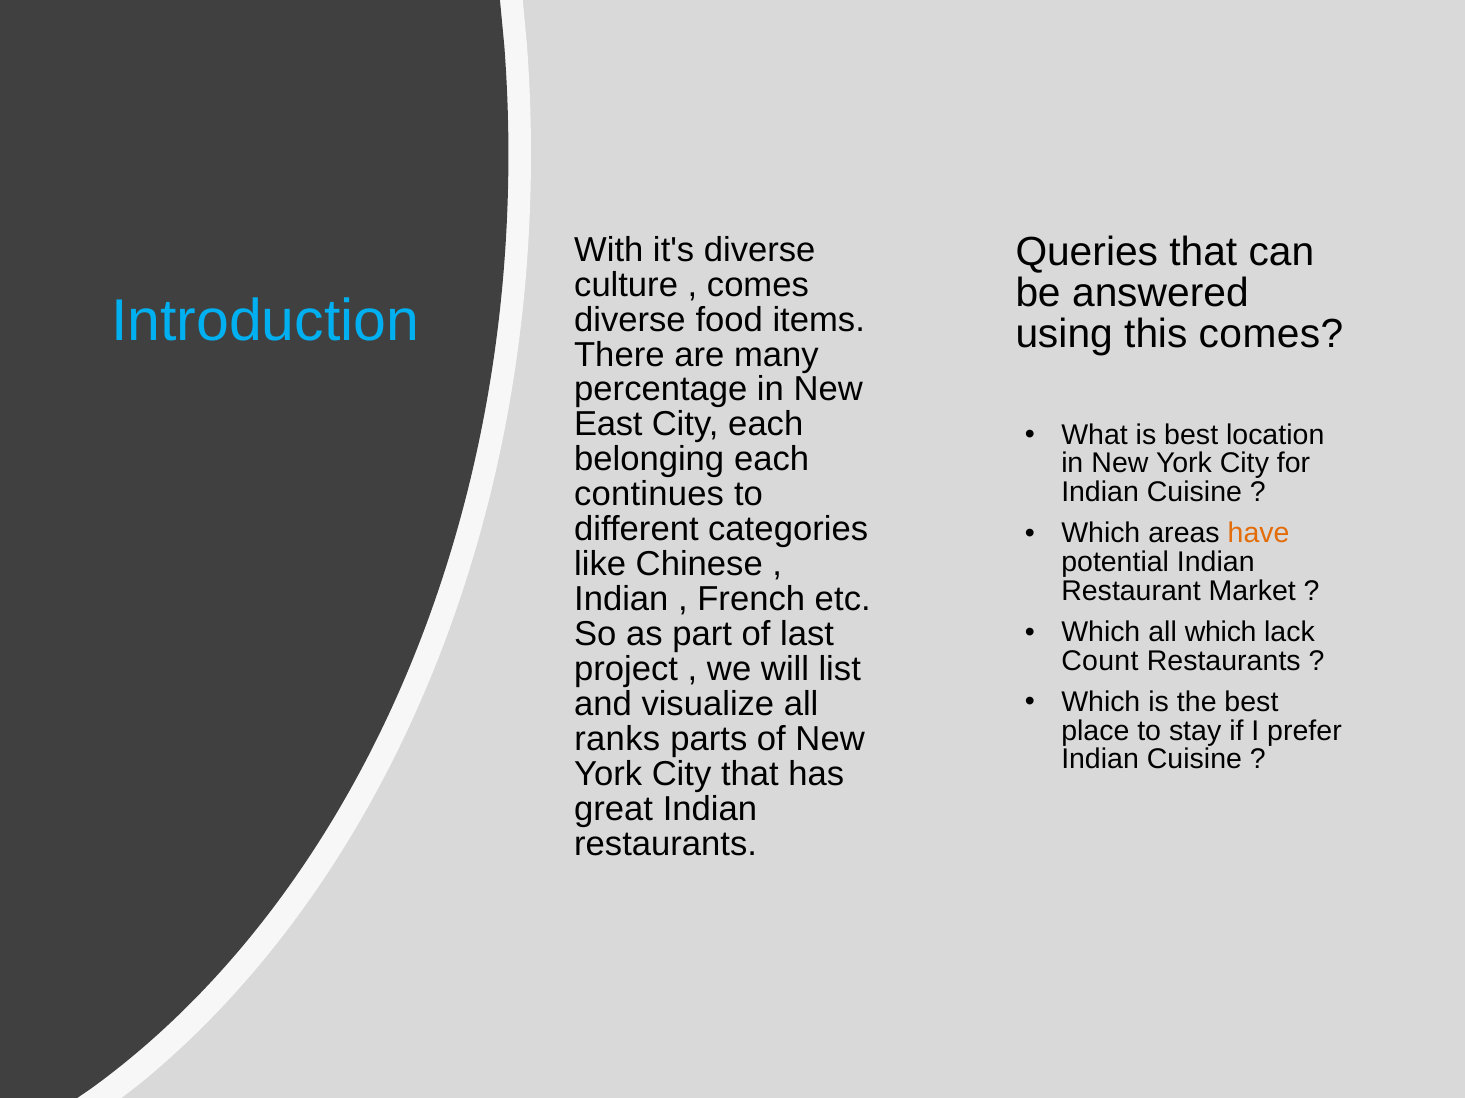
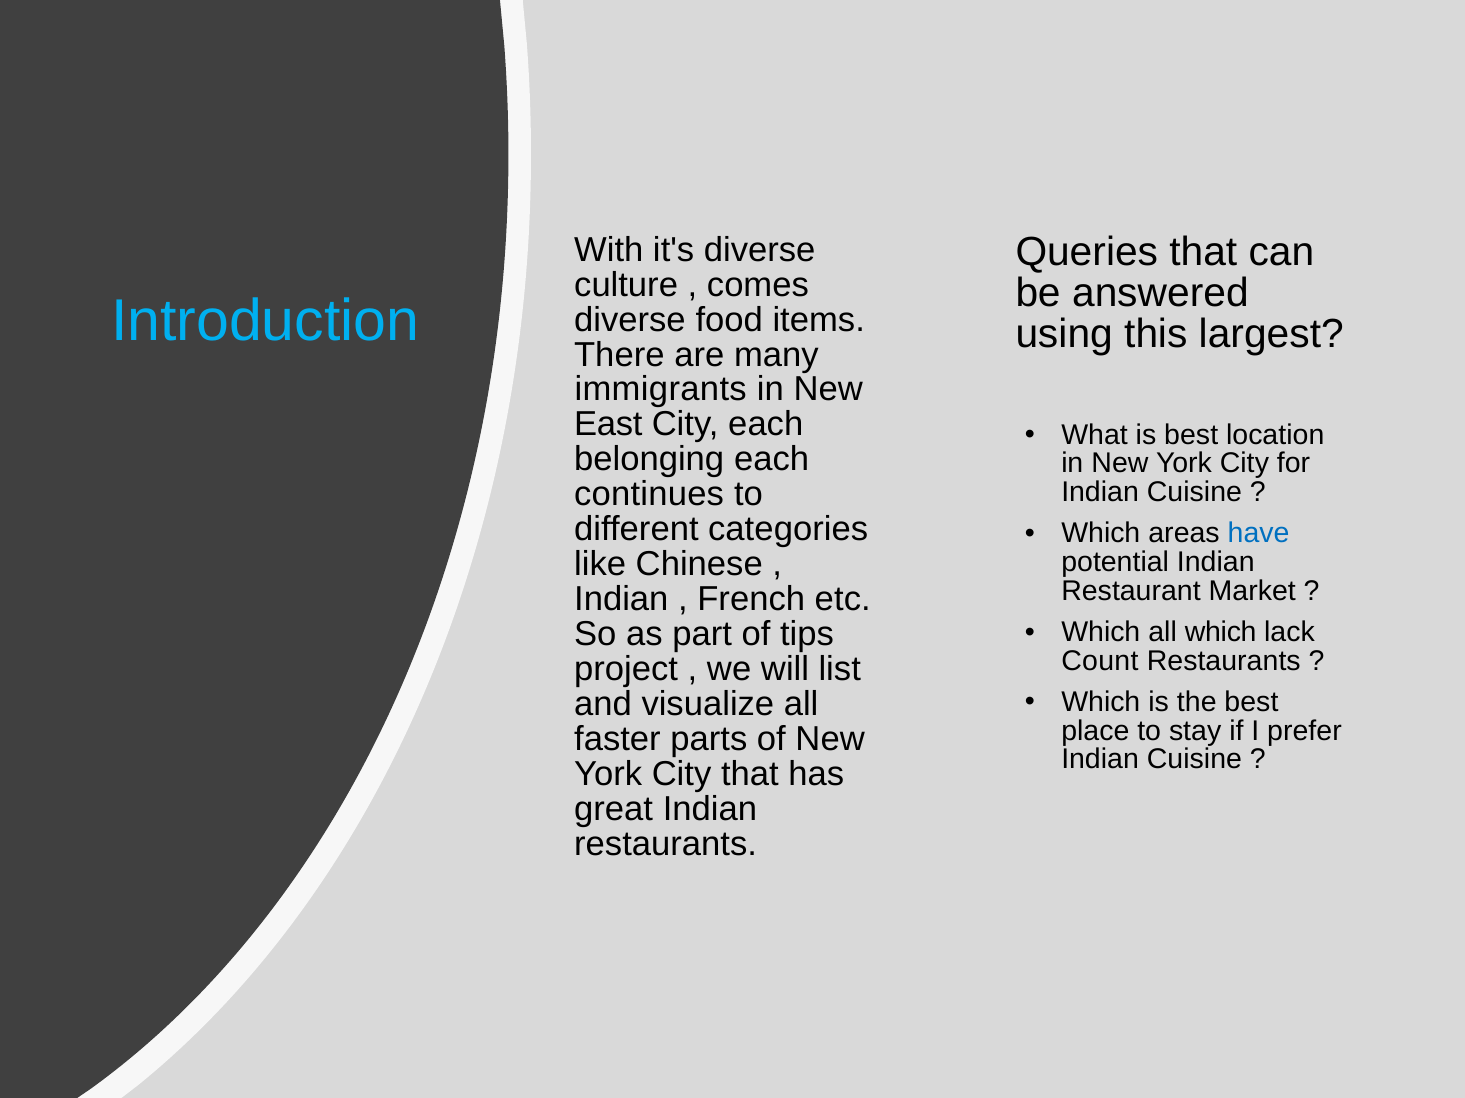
this comes: comes -> largest (1271, 334)
percentage: percentage -> immigrants (661, 390)
have colour: orange -> blue (1259, 534)
last: last -> tips (807, 635)
ranks: ranks -> faster (617, 739)
